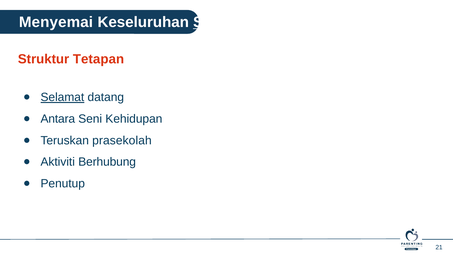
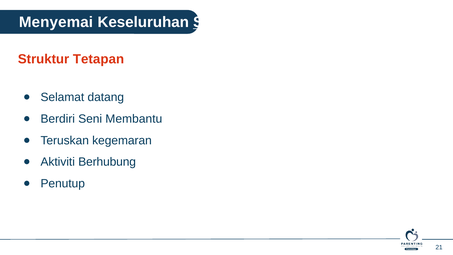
Selamat underline: present -> none (62, 97)
Antara: Antara -> Berdiri (58, 119)
Kehidupan: Kehidupan -> Membantu (134, 119)
prasekolah: prasekolah -> kegemaran (122, 140)
